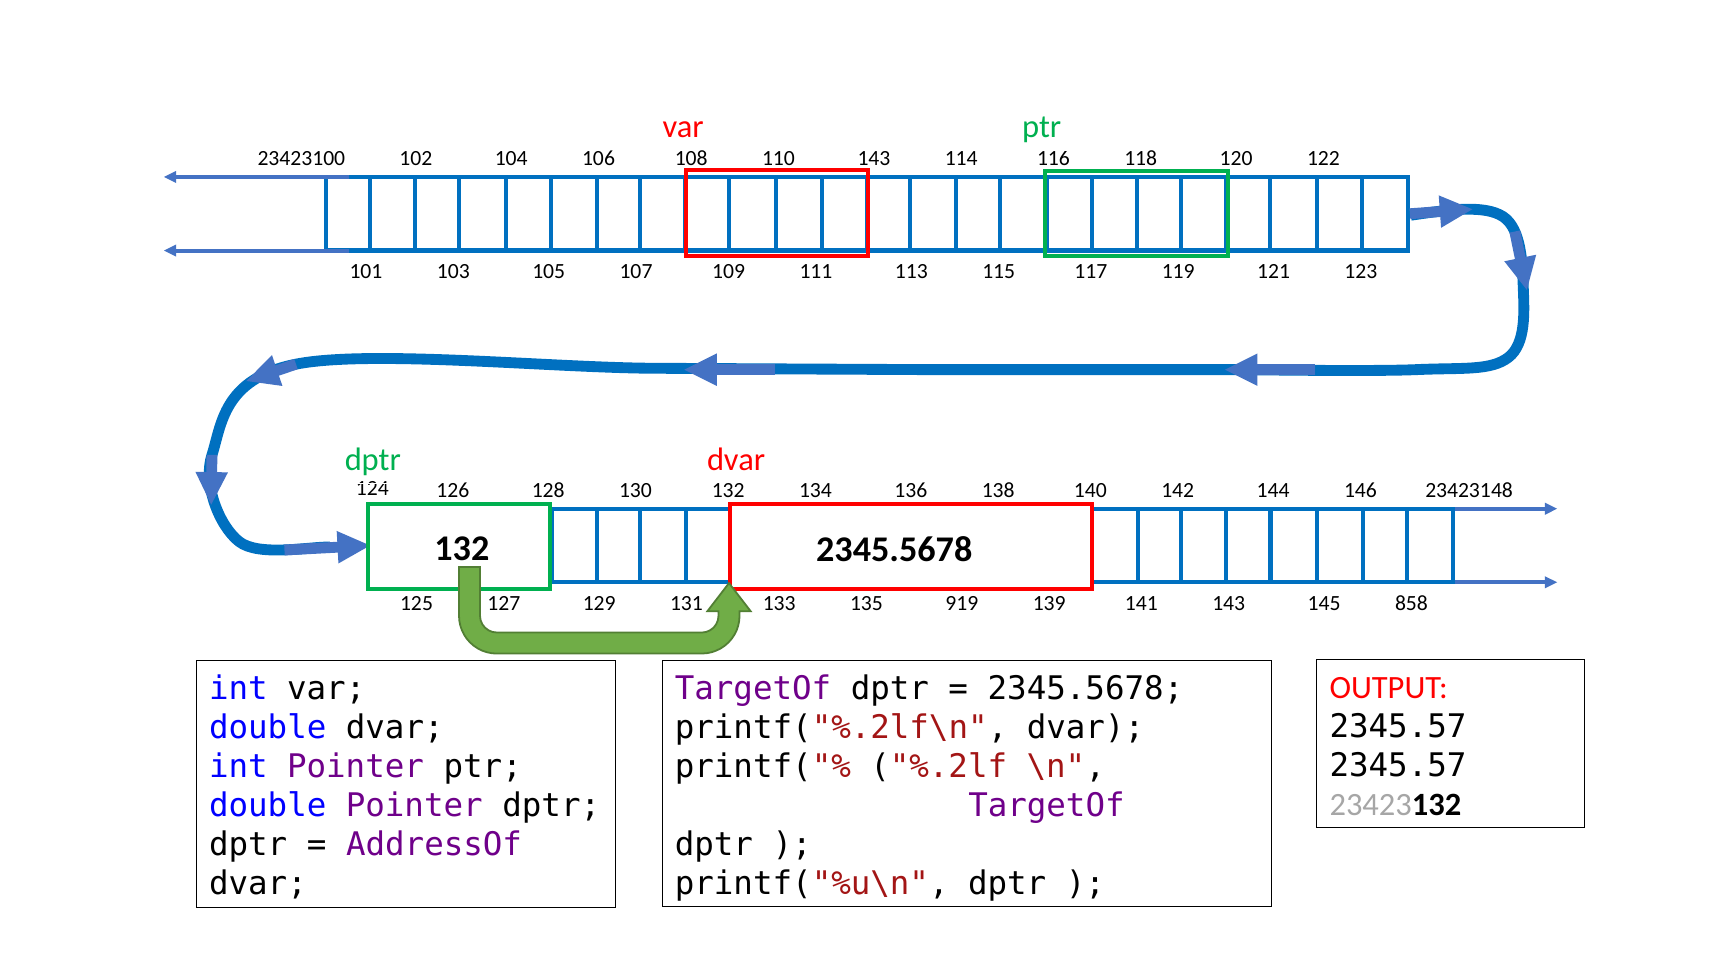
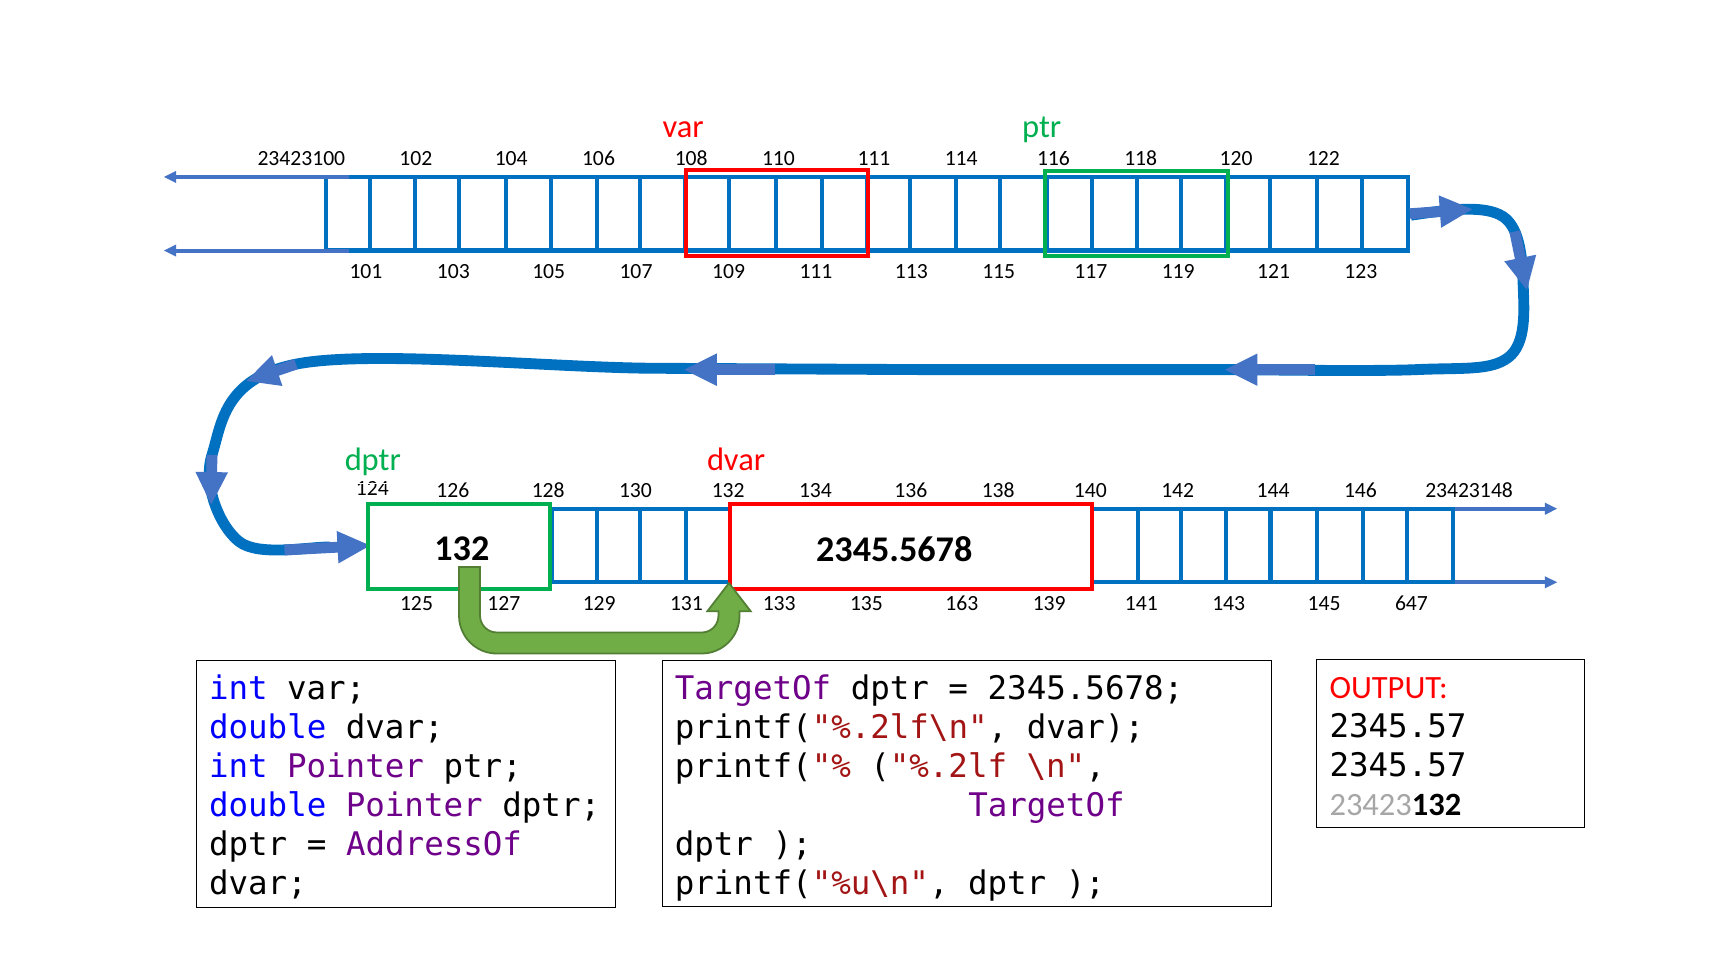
110 143: 143 -> 111 (874, 158)
919: 919 -> 163 (962, 603)
858: 858 -> 647 (1411, 603)
